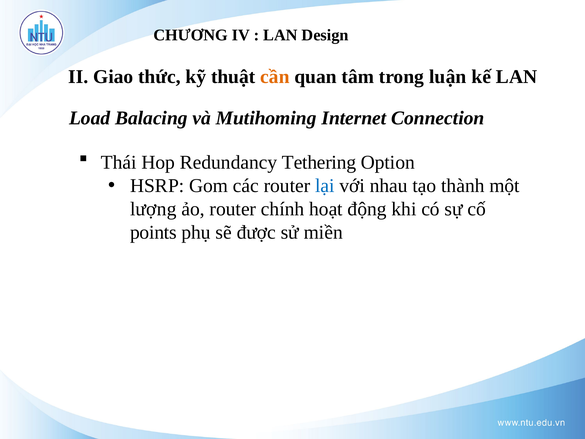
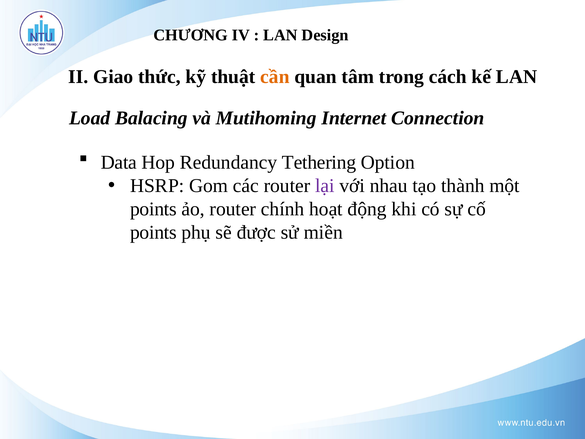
luận: luận -> cách (448, 77)
Thái: Thái -> Data (119, 162)
lại colour: blue -> purple (325, 186)
lượng: lượng -> points (153, 209)
